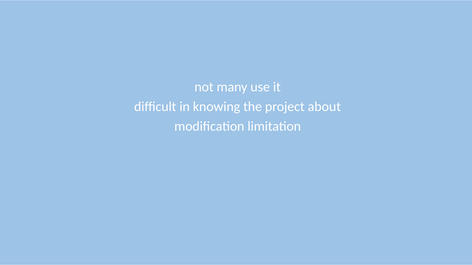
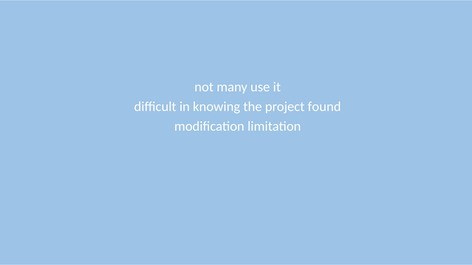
about: about -> found (324, 107)
